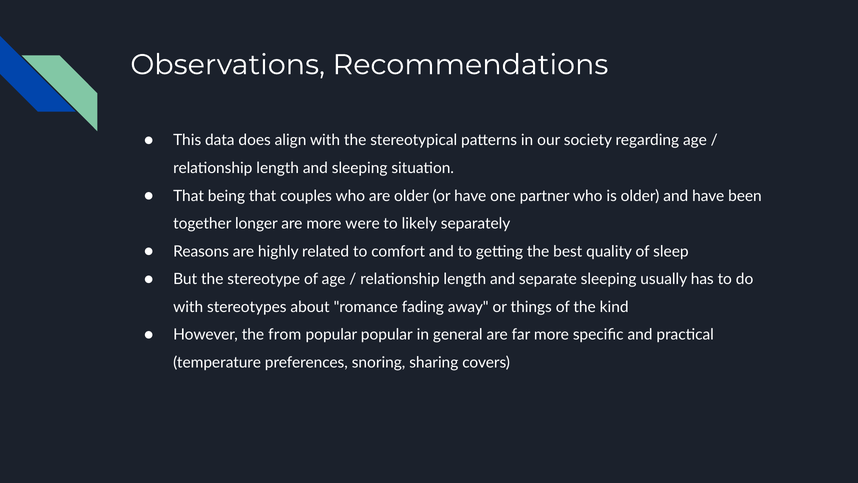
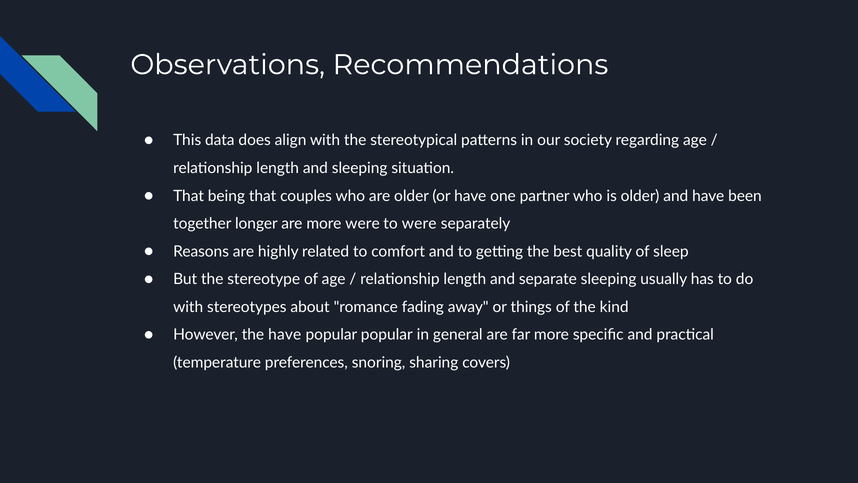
to likely: likely -> were (419, 224)
the from: from -> have (285, 335)
